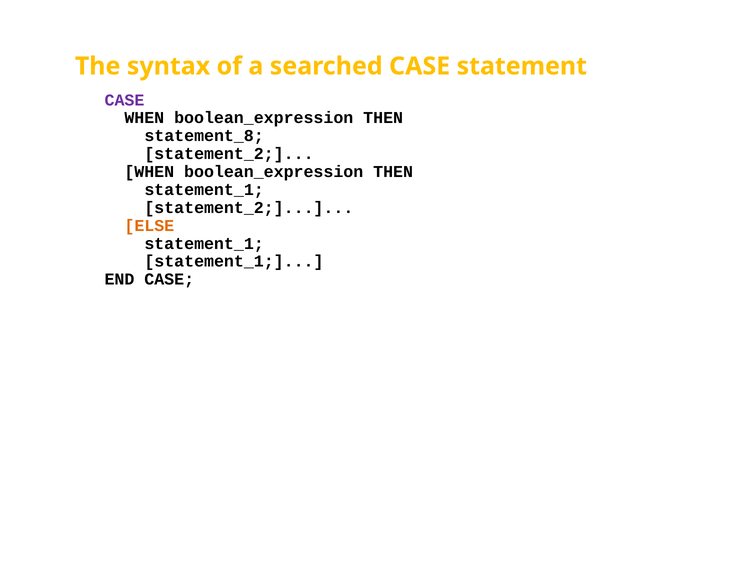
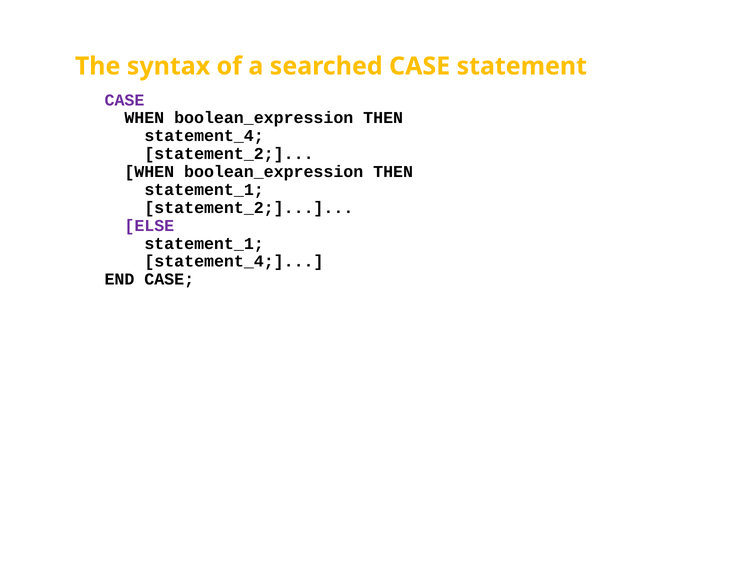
statement_8: statement_8 -> statement_4 (204, 136)
ELSE colour: orange -> purple (149, 225)
statement_1: statement_1 -> statement_4 (234, 261)
